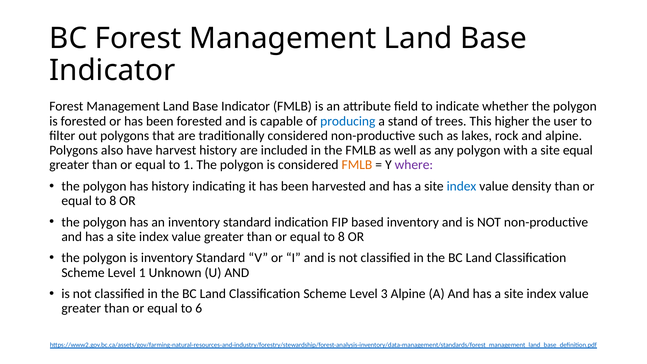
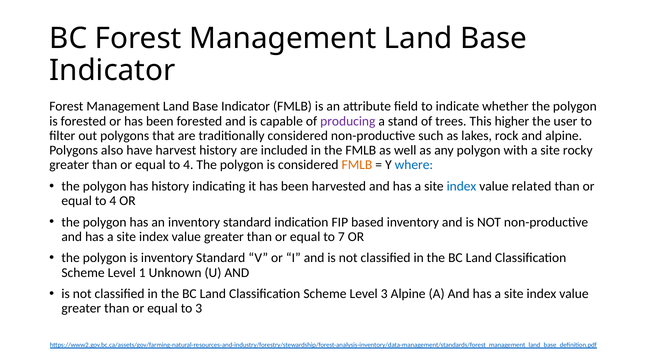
producing colour: blue -> purple (348, 121)
site equal: equal -> rocky (578, 150)
1: 1 -> 4 (188, 165)
where colour: purple -> blue (414, 165)
density: density -> related (532, 186)
8: 8 -> 4 (113, 201)
8: 8 -> 7 (341, 237)
to 6: 6 -> 3 (199, 308)
